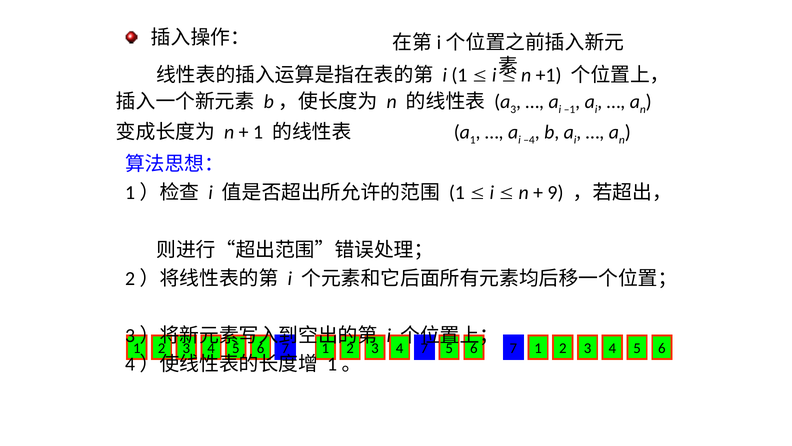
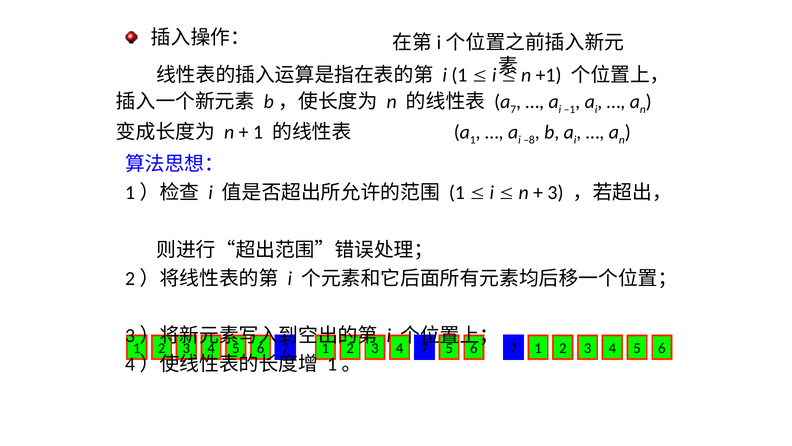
3: 3 -> 7 (513, 109)
–4: –4 -> –8 (529, 140)
9: 9 -> 3 (556, 193)
